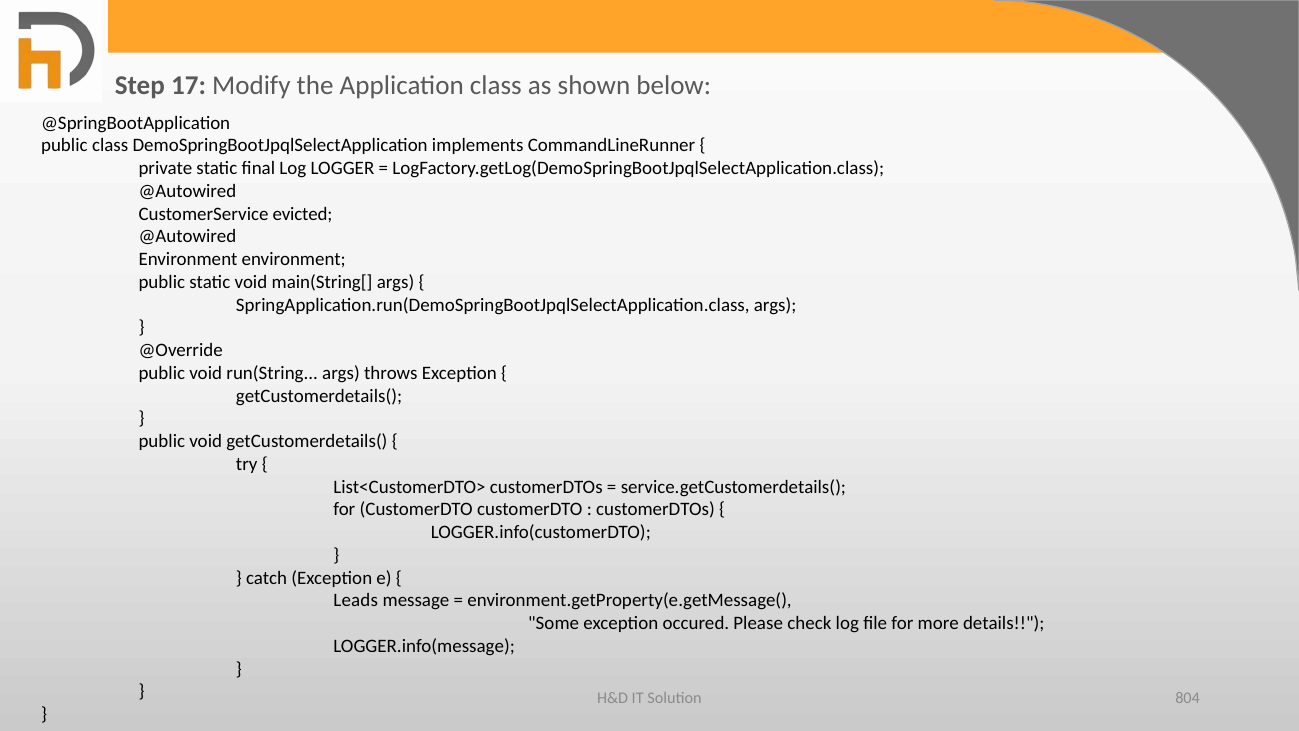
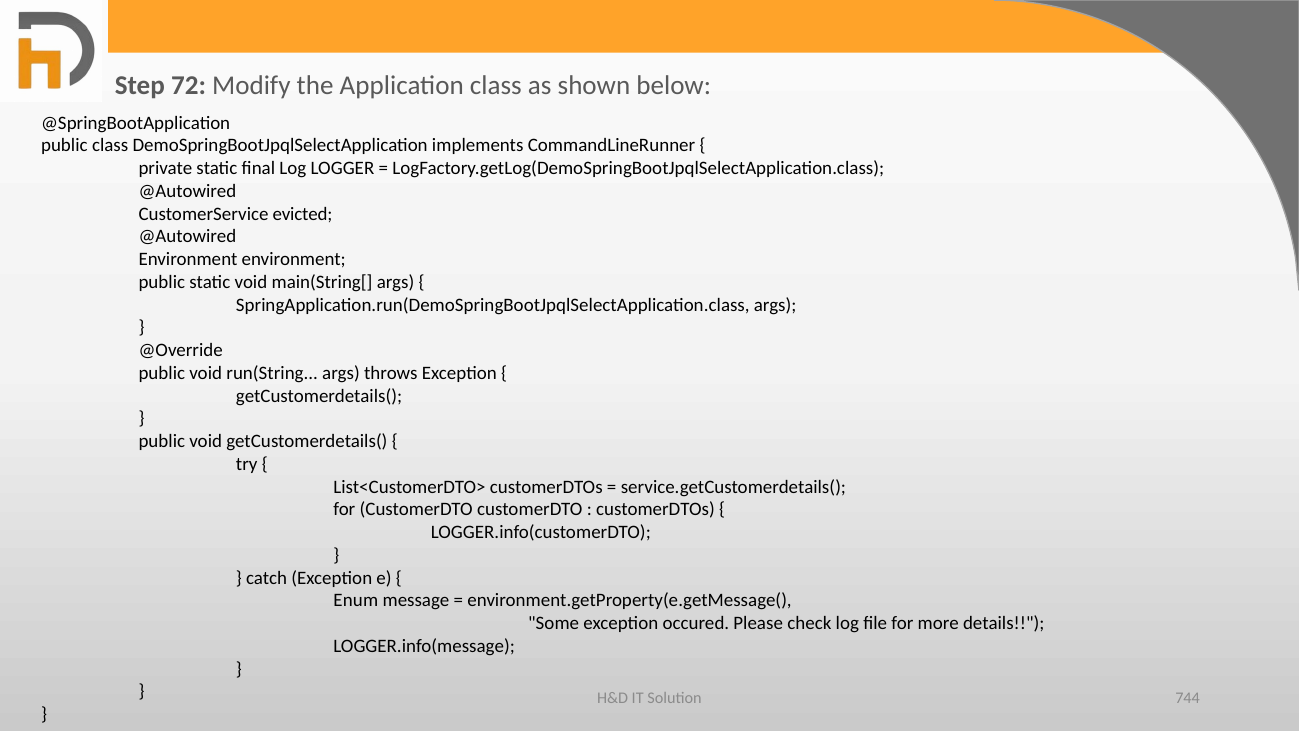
17: 17 -> 72 (189, 86)
Leads: Leads -> Enum (356, 600)
804: 804 -> 744 (1188, 698)
